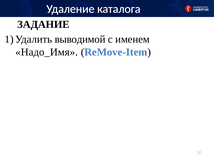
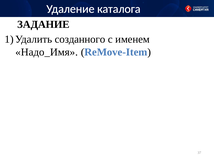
выводимой: выводимой -> созданного (80, 39)
